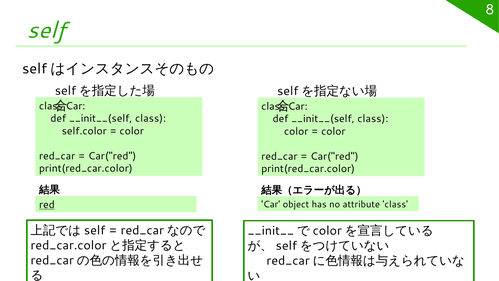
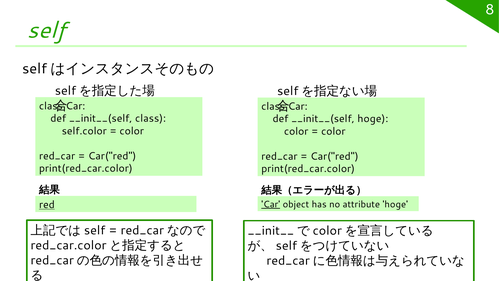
class: class -> hoge (373, 119)
Car underline: none -> present (271, 204)
attribute class: class -> hoge (395, 204)
